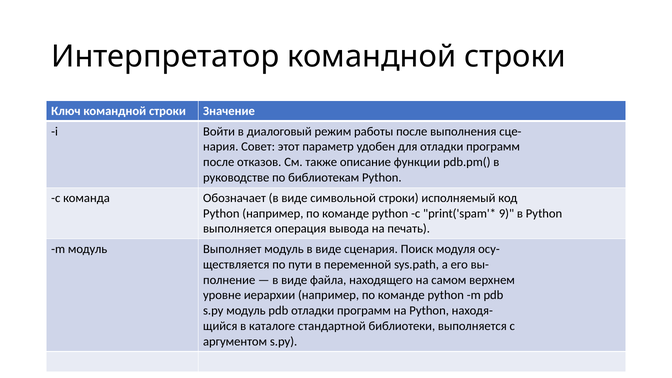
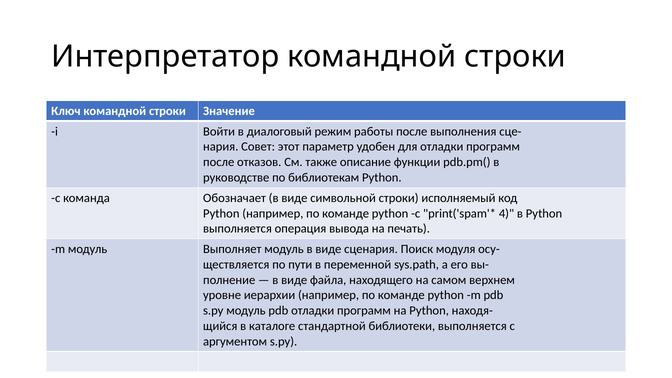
9: 9 -> 4 (506, 213)
